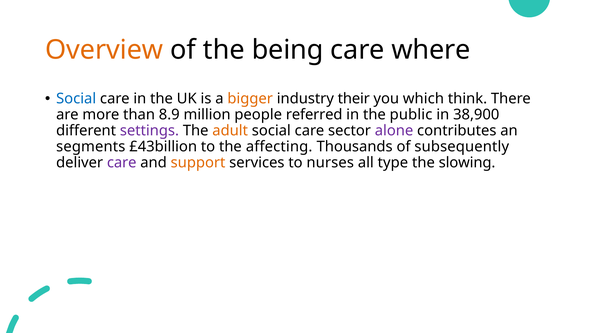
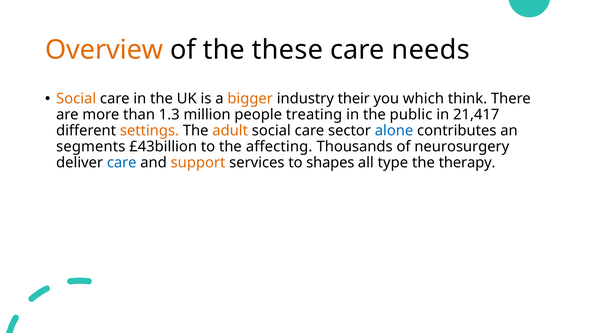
being: being -> these (287, 50)
where: where -> needs (431, 50)
Social colour: blue -> orange (76, 99)
8.9: 8.9 -> 1.3 (169, 115)
referred: referred -> treating (314, 115)
38,900: 38,900 -> 21,417 (476, 115)
settings colour: purple -> orange (149, 131)
alone colour: purple -> blue (394, 131)
subsequently: subsequently -> neurosurgery (462, 146)
care colour: purple -> blue (122, 162)
nurses: nurses -> shapes (330, 162)
slowing: slowing -> therapy (467, 162)
